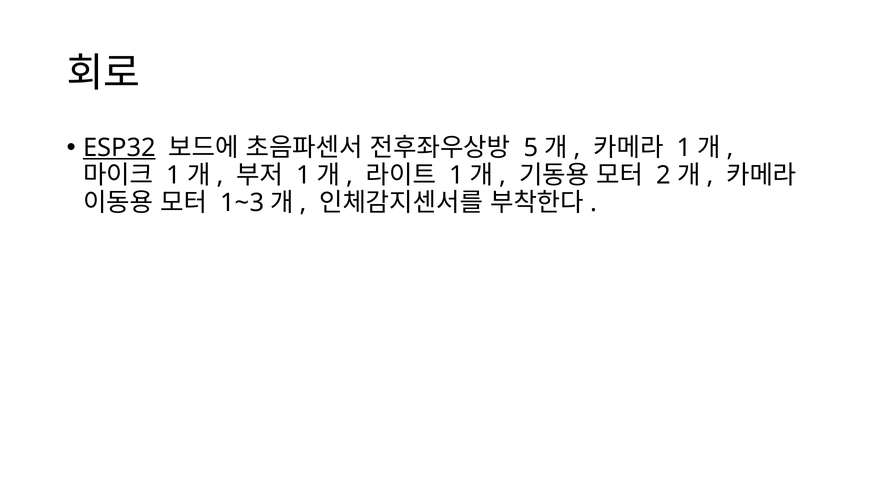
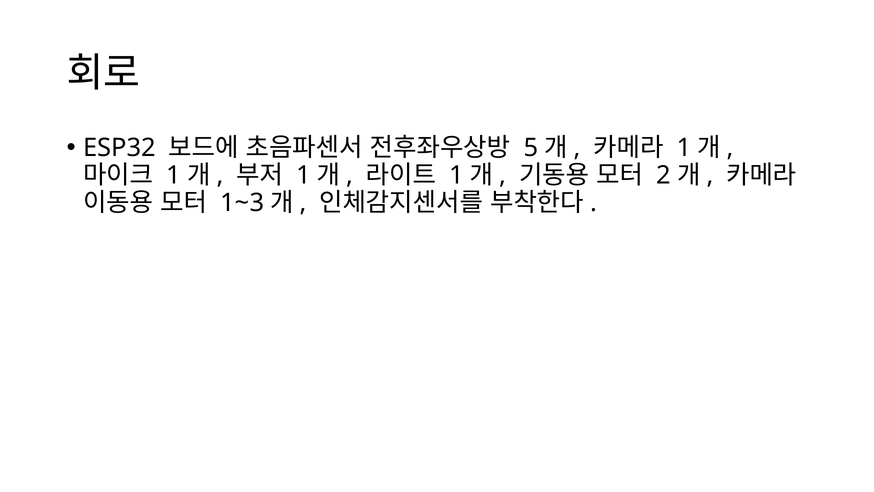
ESP32 underline: present -> none (119, 148)
